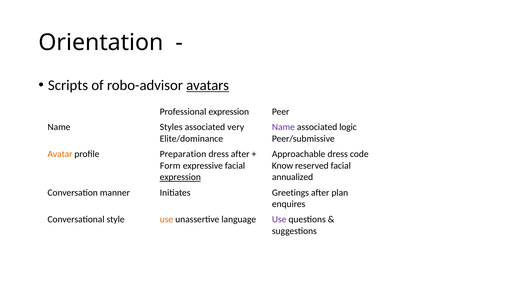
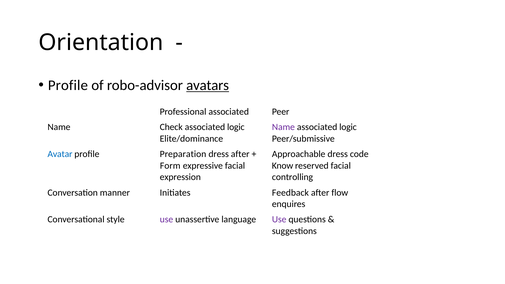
Scripts: Scripts -> Profile (68, 85)
Professional expression: expression -> associated (229, 112)
Styles: Styles -> Check (171, 127)
very: very -> logic (236, 127)
Avatar colour: orange -> blue (60, 154)
expression underline: present -> none (180, 177)
annualized: annualized -> controlling (293, 177)
Greetings: Greetings -> Feedback (290, 193)
plan: plan -> flow (340, 193)
use colour: orange -> purple (166, 220)
